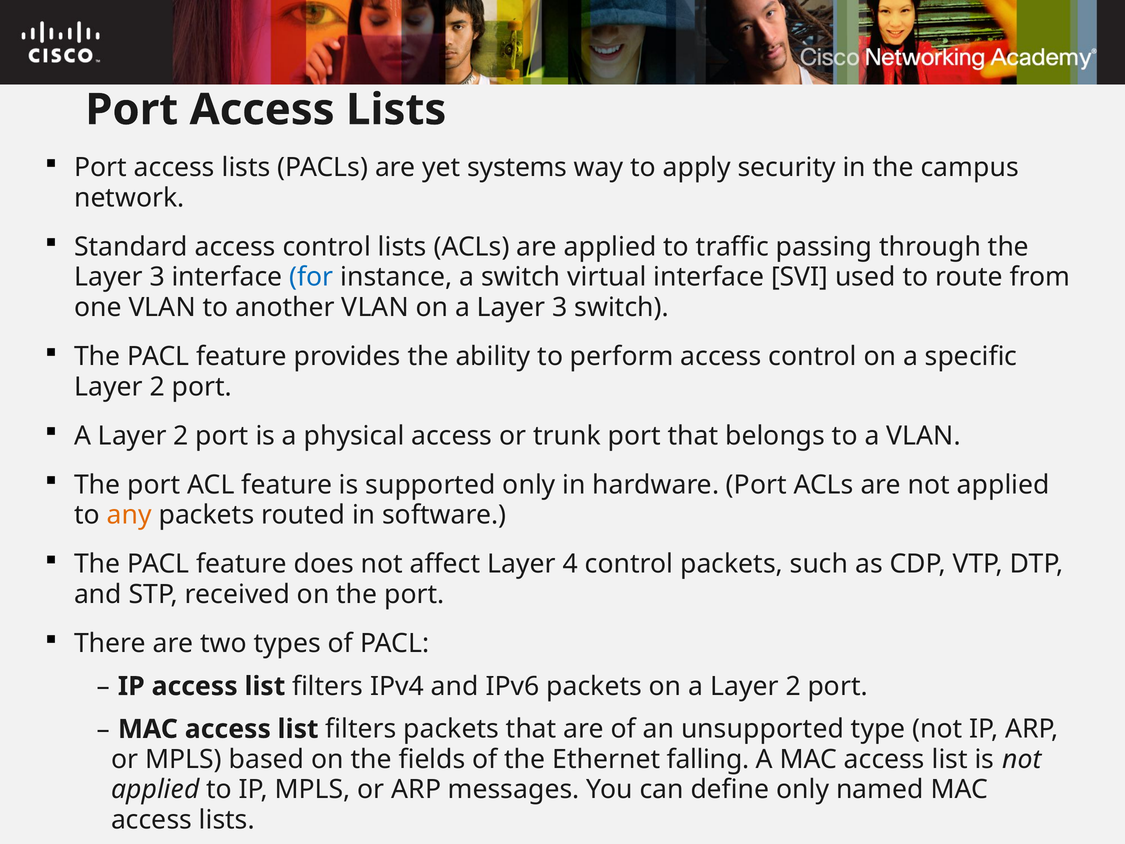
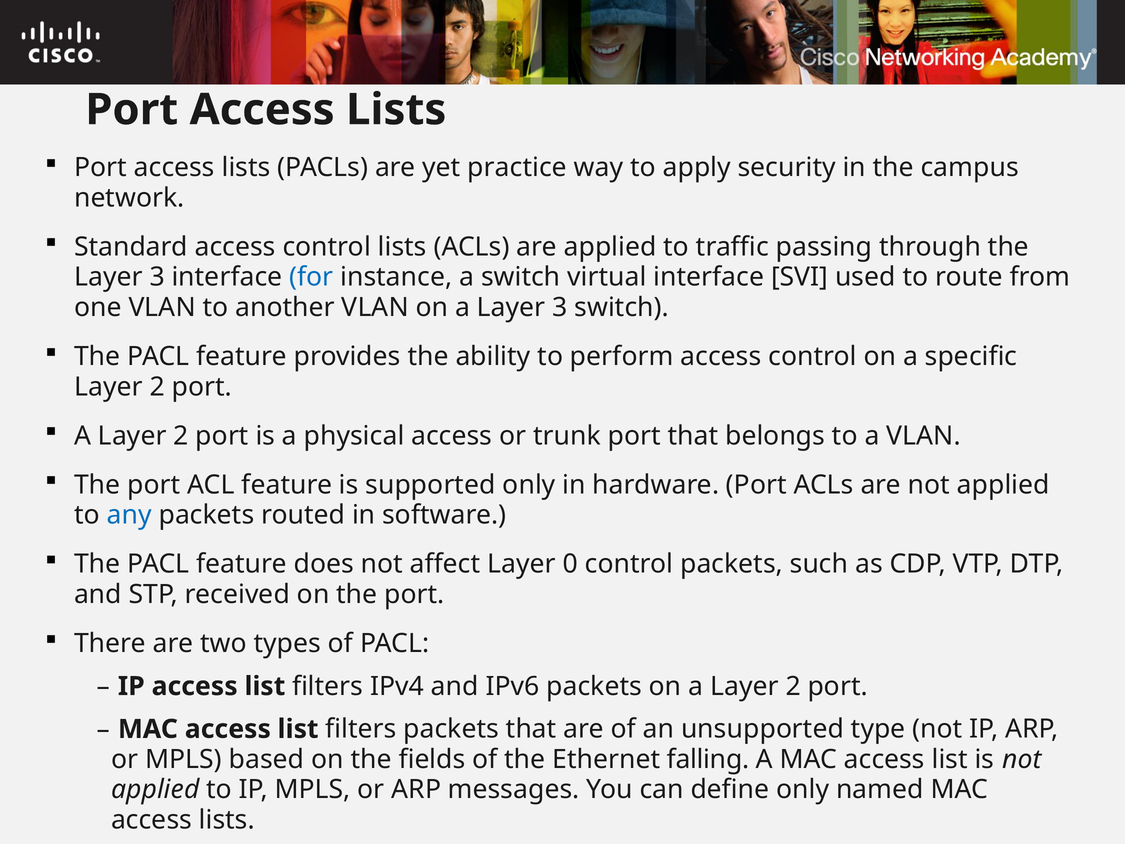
systems: systems -> practice (517, 167)
any colour: orange -> blue (129, 515)
4: 4 -> 0 (570, 564)
